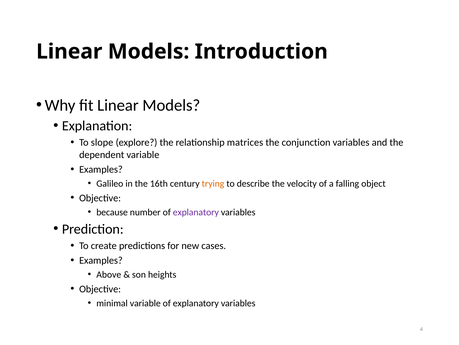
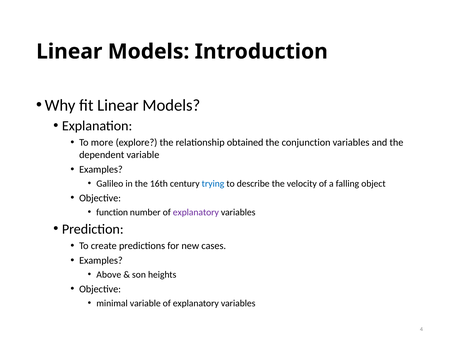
slope: slope -> more (102, 142)
matrices: matrices -> obtained (245, 142)
trying colour: orange -> blue (213, 183)
because: because -> function (112, 212)
